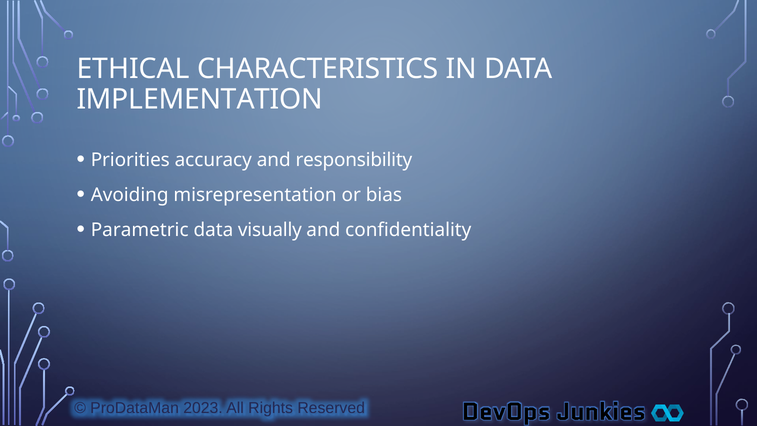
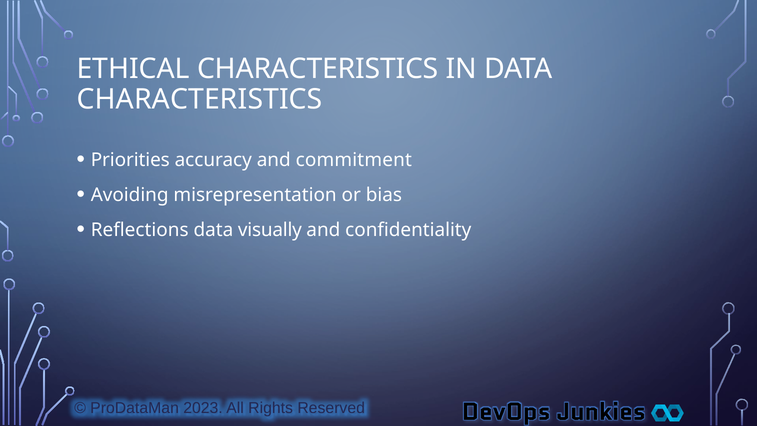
IMPLEMENTATION: IMPLEMENTATION -> CHARACTERISTICS (200, 99)
responsibility: responsibility -> commitment (354, 160)
Parametric: Parametric -> Reflections (140, 230)
